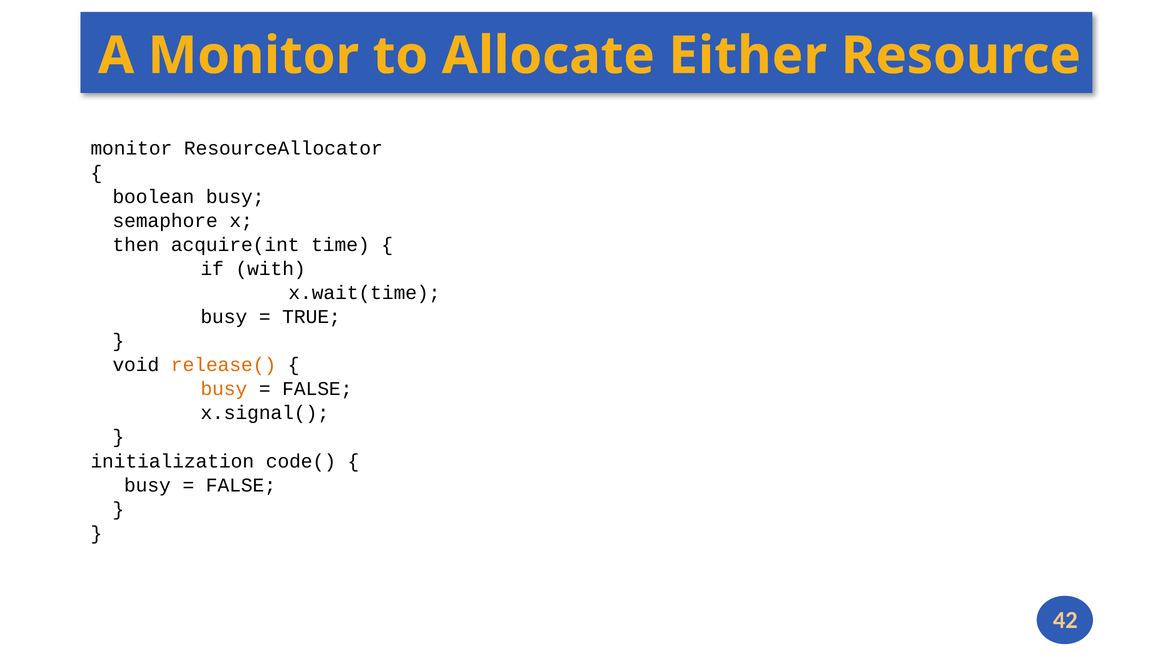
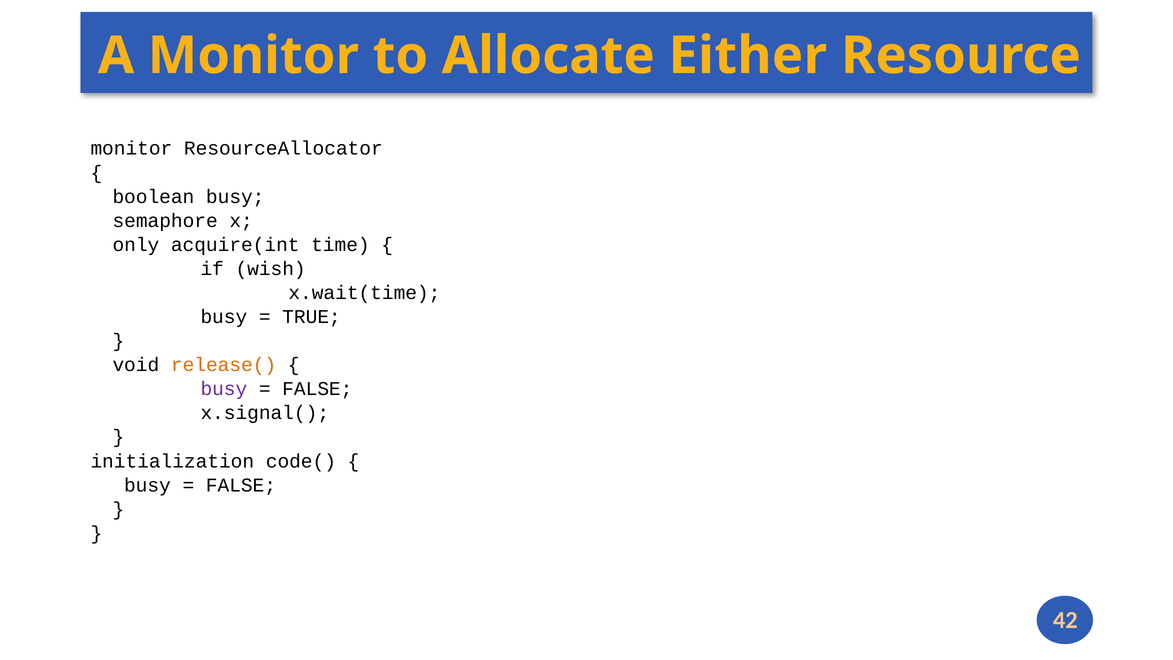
then: then -> only (136, 245)
with: with -> wish (271, 269)
busy colour: orange -> purple (224, 389)
